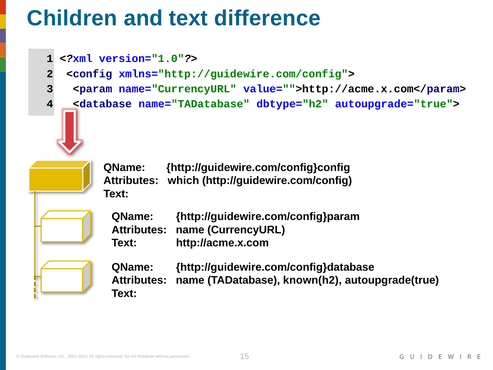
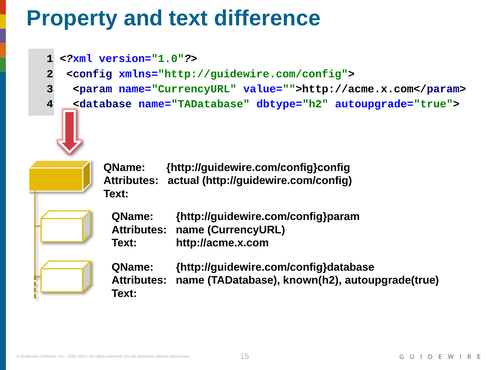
Children: Children -> Property (72, 18)
which: which -> actual (183, 180)
